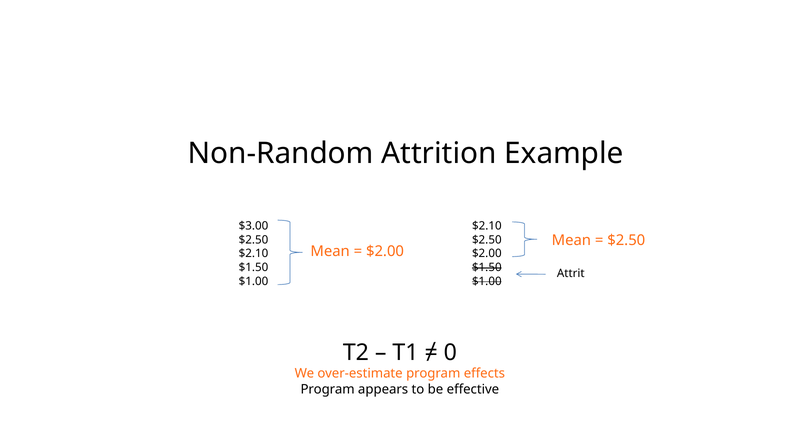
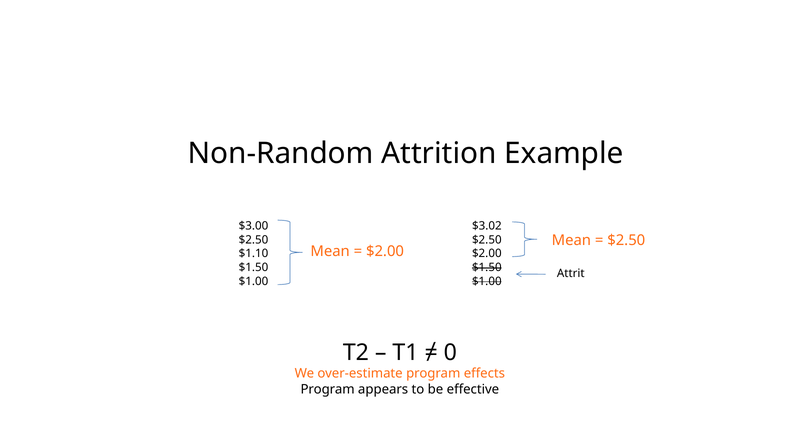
$2.10: $2.10 -> $3.02 (487, 226)
$2.10: $2.10 -> $1.10 (254, 254)
